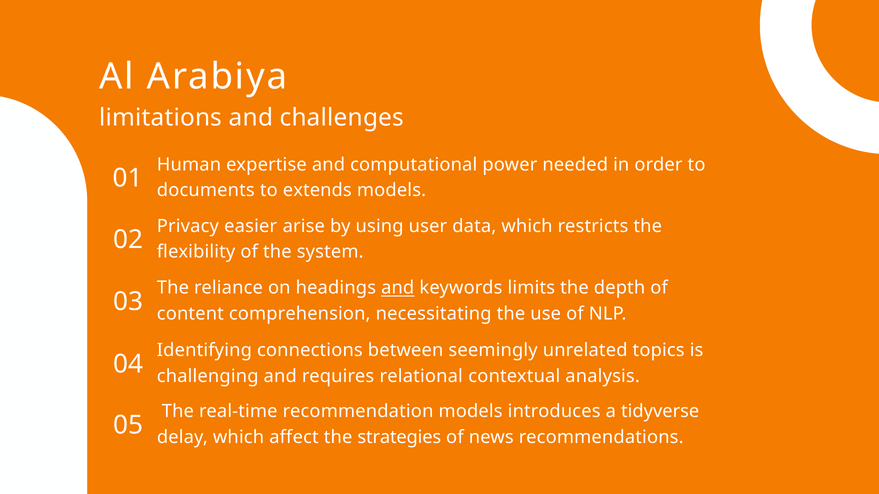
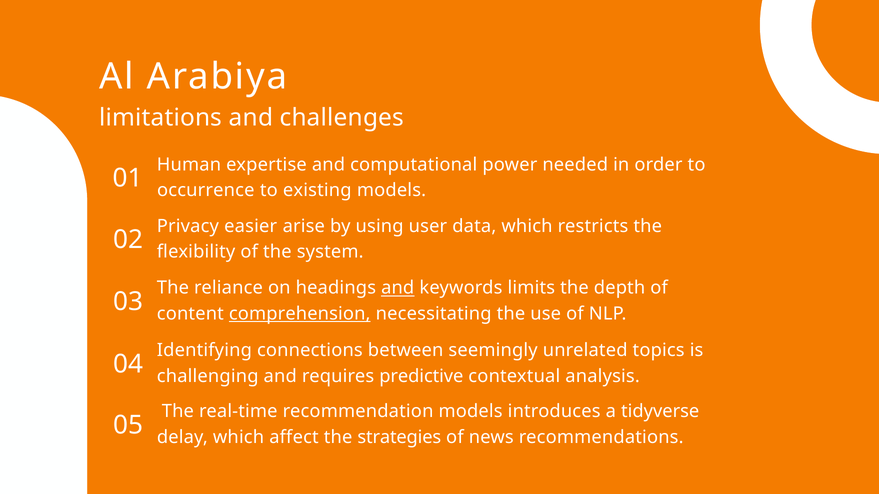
documents: documents -> occurrence (206, 190)
extends: extends -> existing (317, 190)
comprehension underline: none -> present (300, 314)
relational: relational -> predictive (421, 376)
